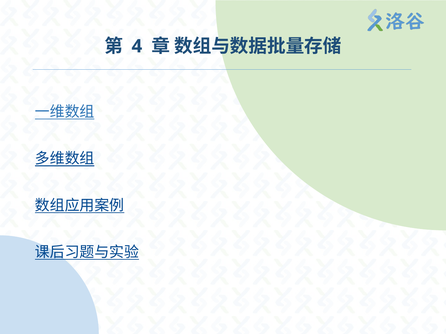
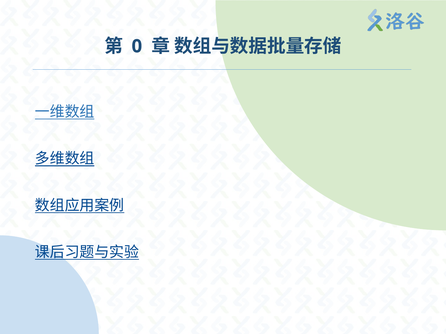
4: 4 -> 0 (137, 46)
